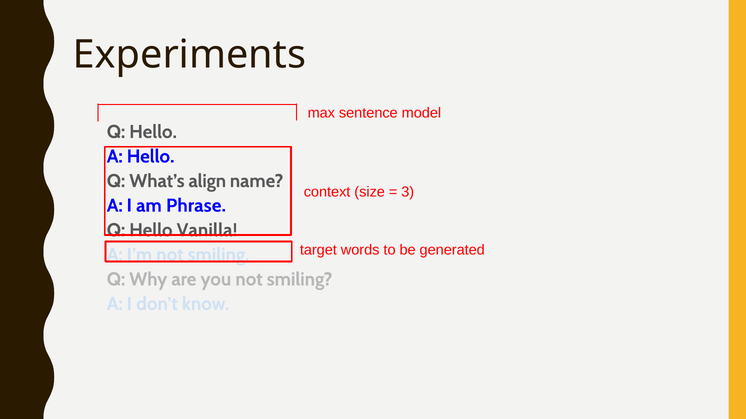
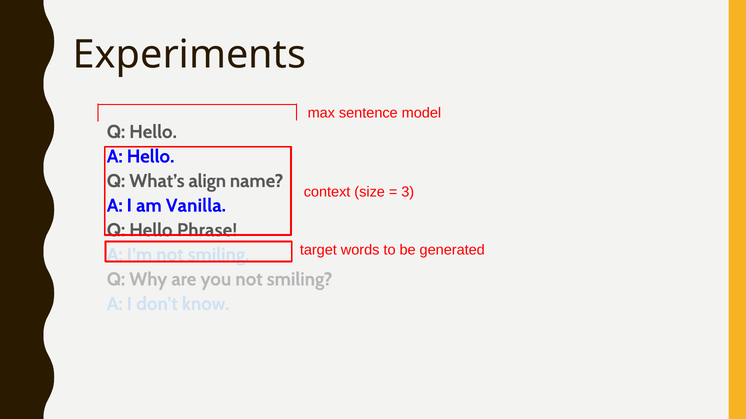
Phrase: Phrase -> Vanilla (196, 206)
Vanilla: Vanilla -> Phrase (207, 230)
